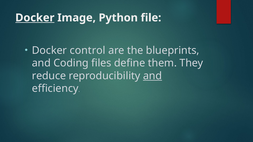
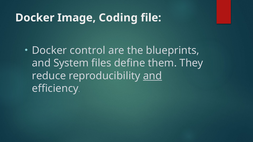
Docker underline: present -> none (35, 18)
Python: Python -> Coding (118, 18)
Coding: Coding -> System (71, 63)
